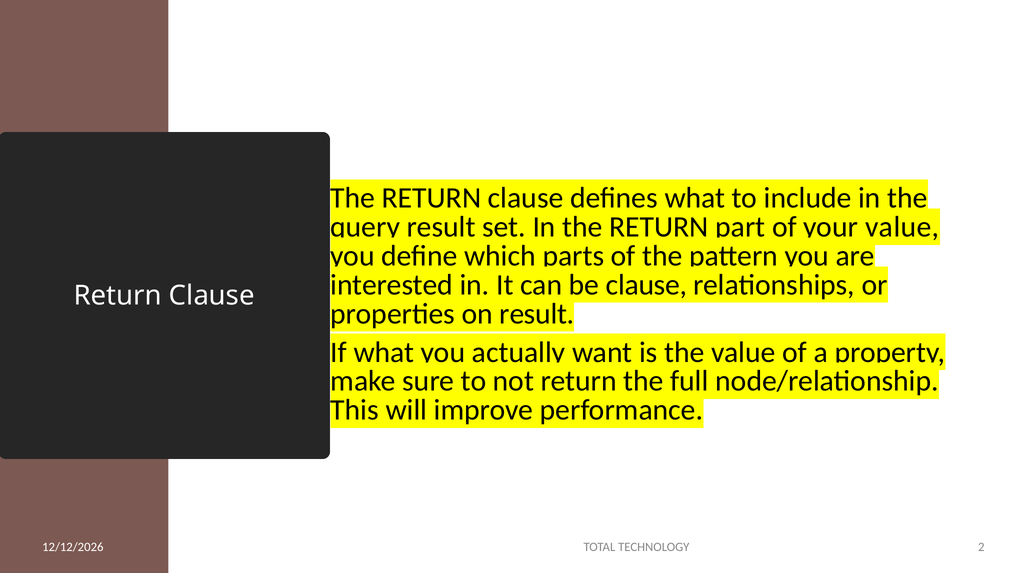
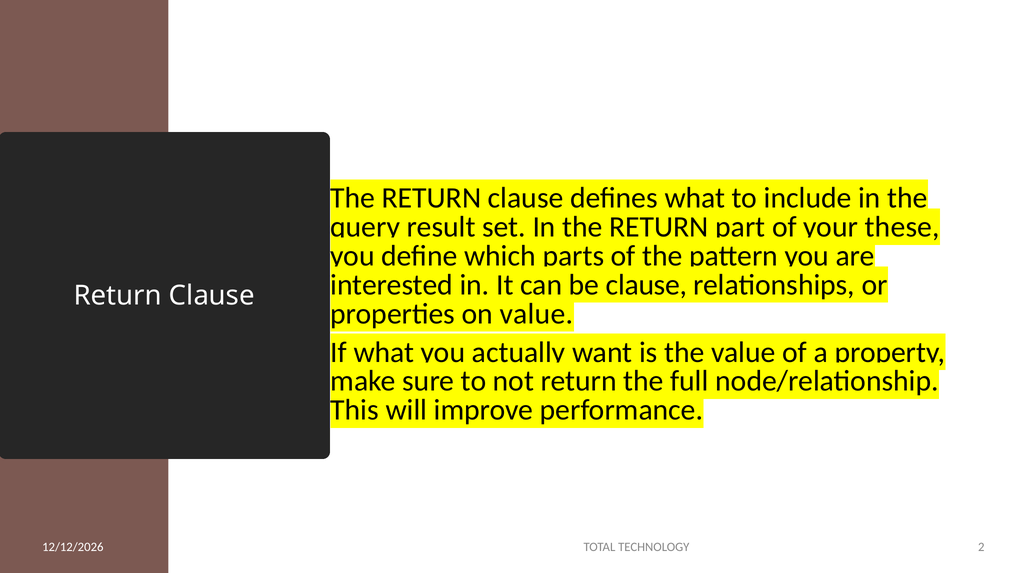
value: value -> these (902, 227)
on result: result -> value (537, 314)
